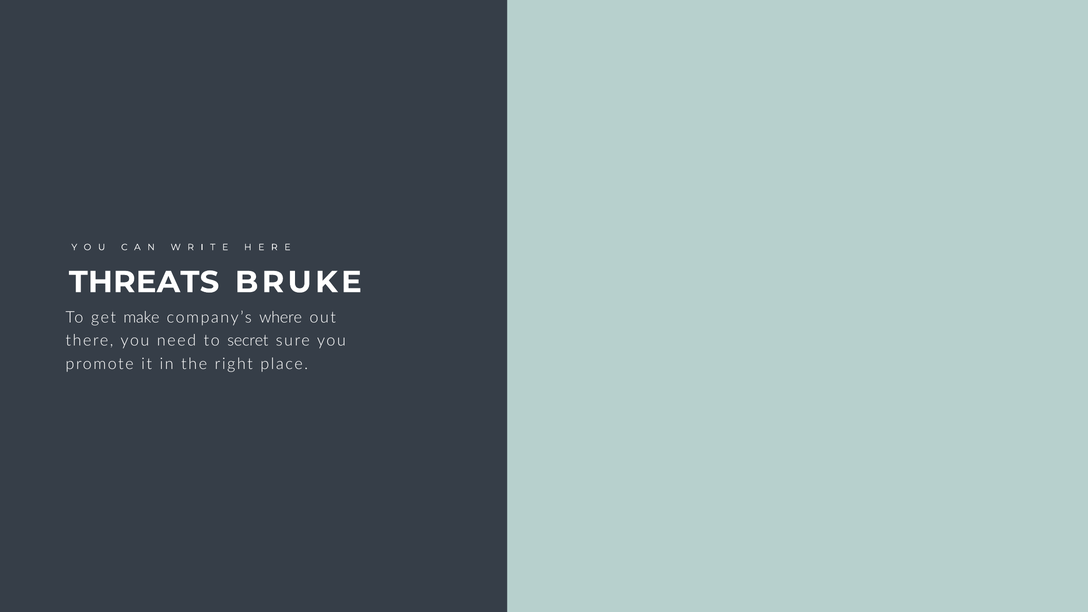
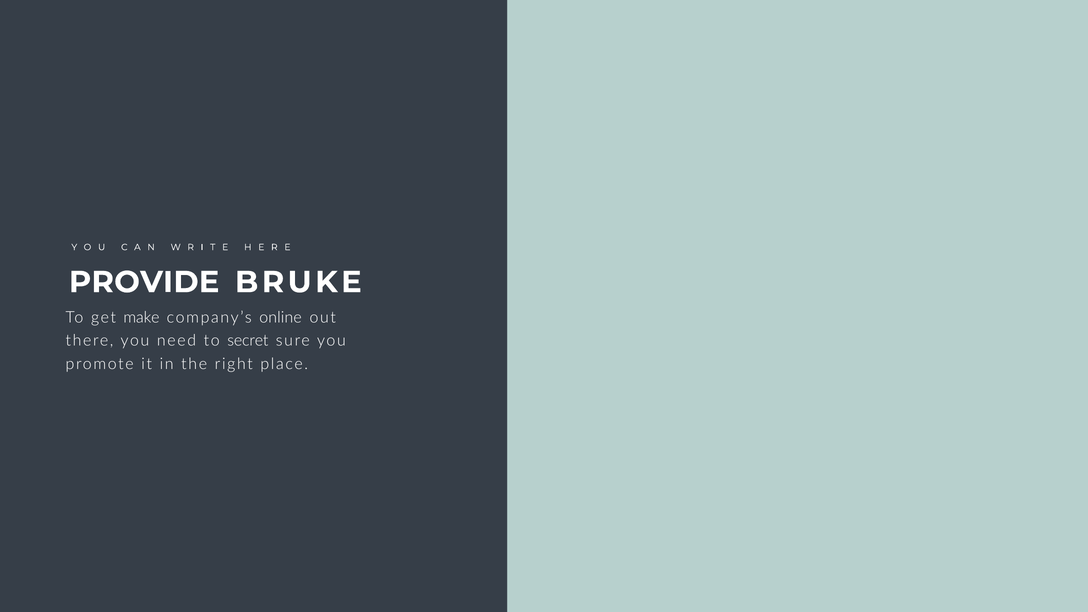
THREATS: THREATS -> PROVIDE (144, 282)
where: where -> online (280, 318)
